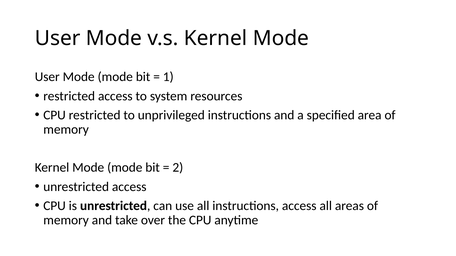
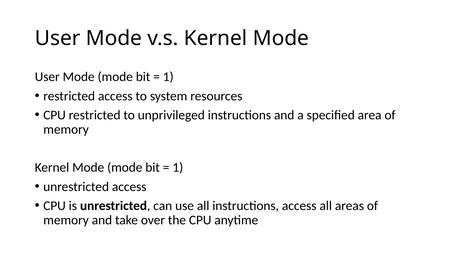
2: 2 -> 1 (178, 168)
